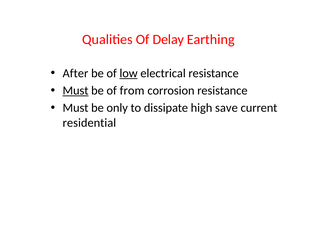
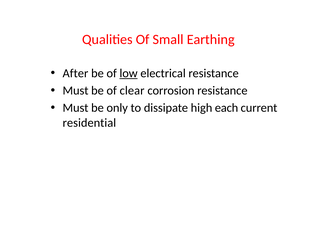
Delay: Delay -> Small (168, 40)
Must underline: present -> none (76, 91)
from: from -> clear (132, 91)
save: save -> each (227, 108)
